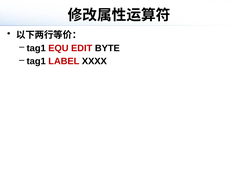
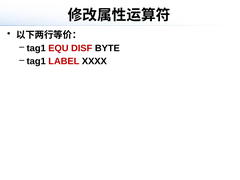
EDIT: EDIT -> DISF (82, 48)
